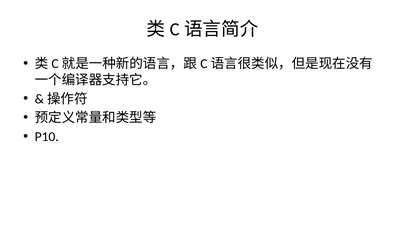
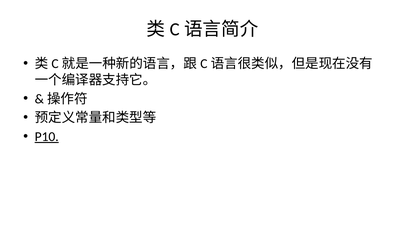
P10 underline: none -> present (47, 137)
